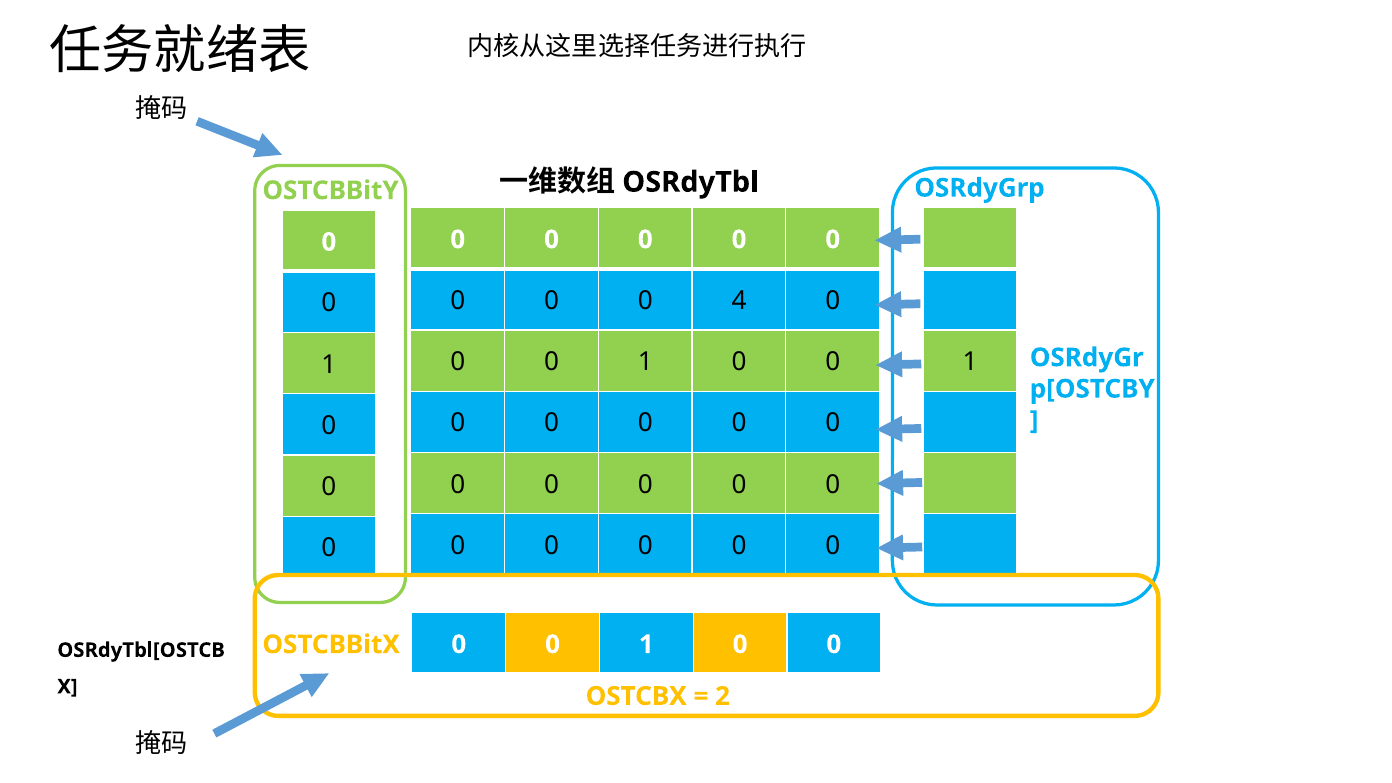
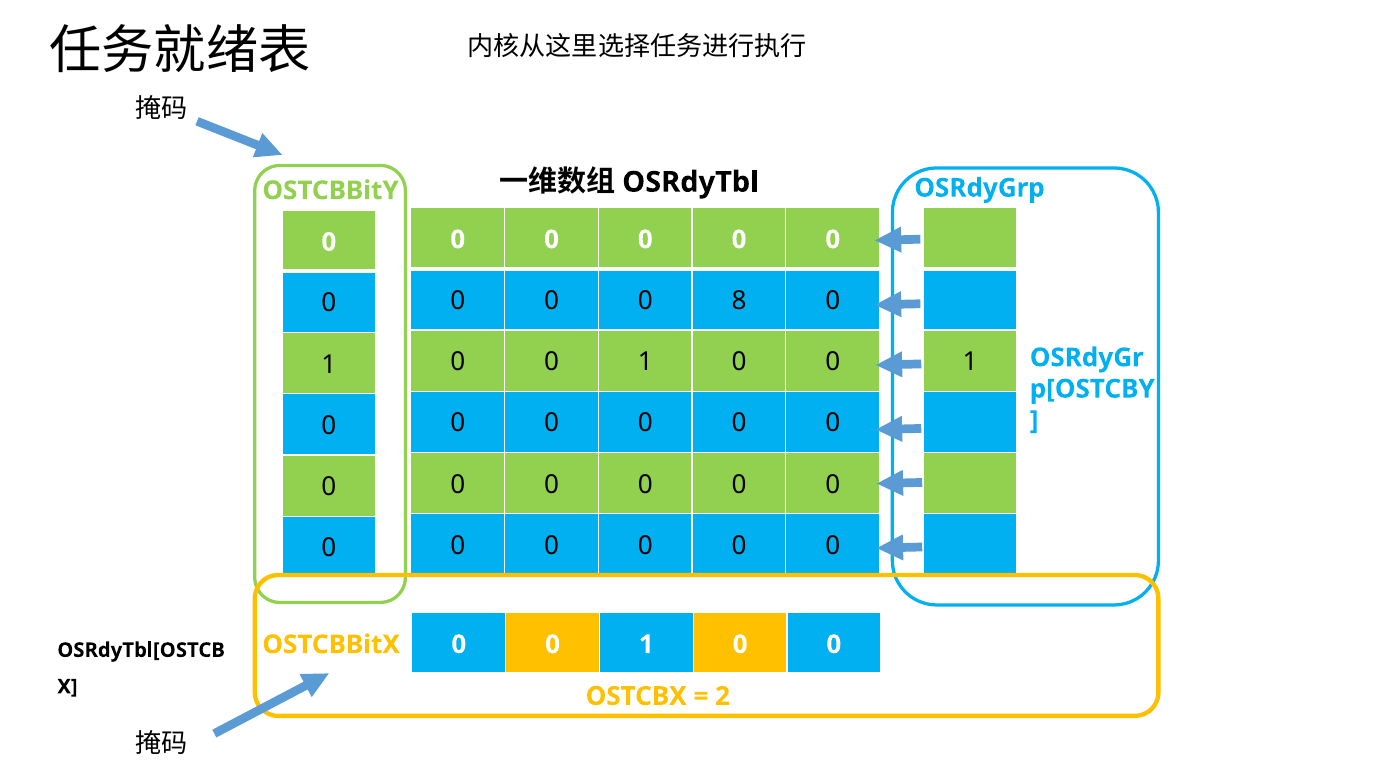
4: 4 -> 8 (739, 301)
